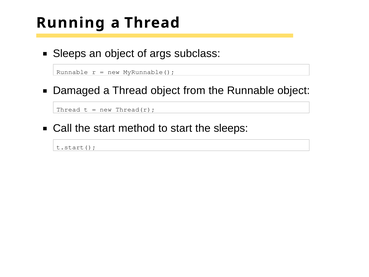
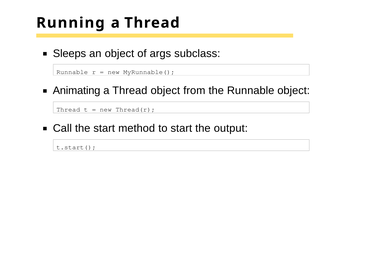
Damaged: Damaged -> Animating (77, 90)
the sleeps: sleeps -> output (231, 128)
